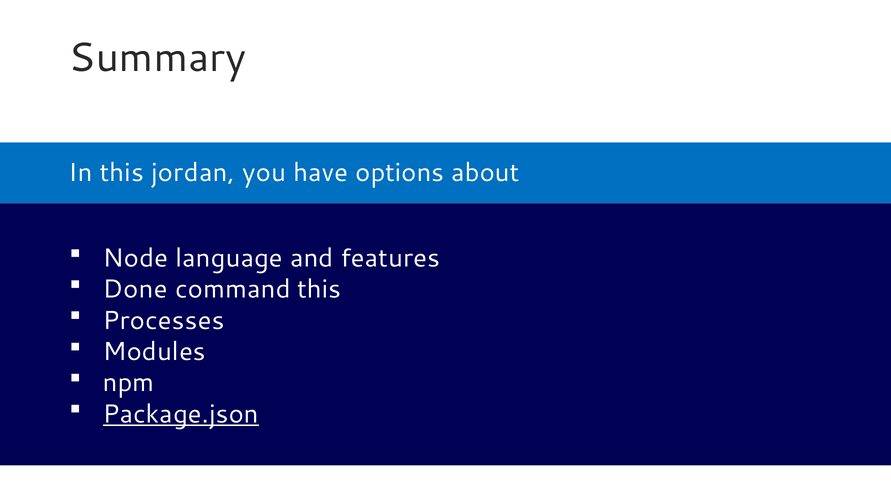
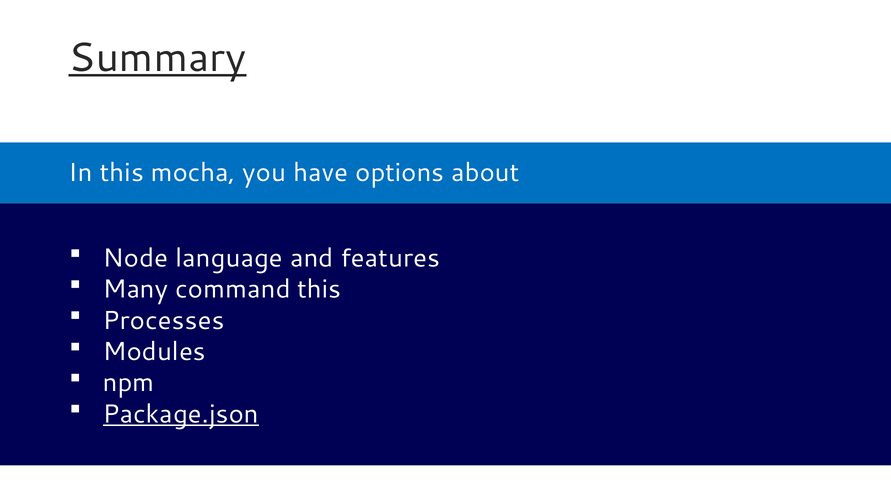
Summary underline: none -> present (157, 58)
jordan: jordan -> mocha (193, 173)
Done: Done -> Many (135, 289)
